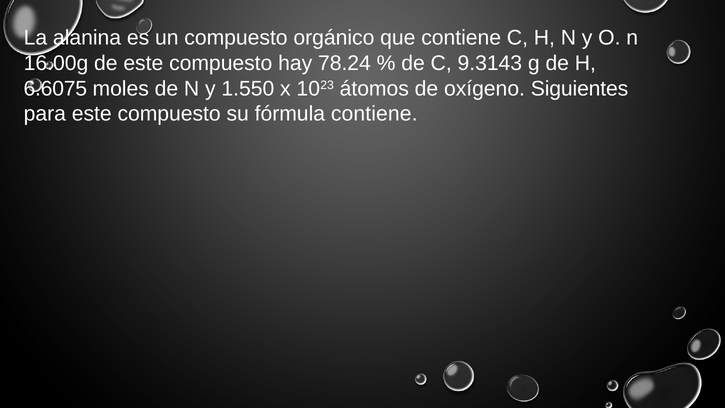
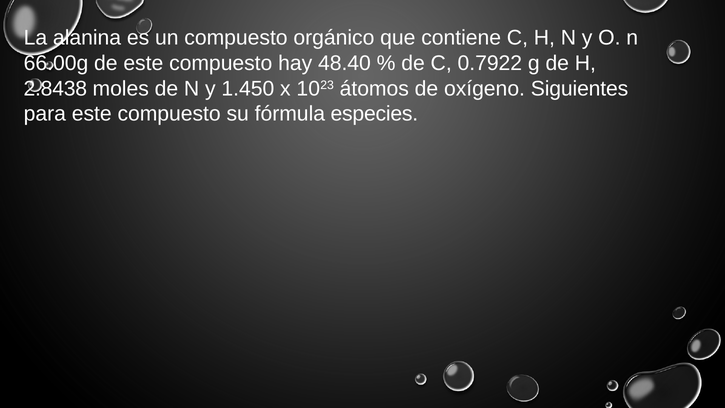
16.00g: 16.00g -> 66.00g (56, 63)
78.24: 78.24 -> 48.40 (344, 63)
9.3143: 9.3143 -> 0.7922 (490, 63)
6.6075: 6.6075 -> 2.8438 (55, 89)
1.550: 1.550 -> 1.450 (248, 89)
fórmula contiene: contiene -> especies (374, 114)
